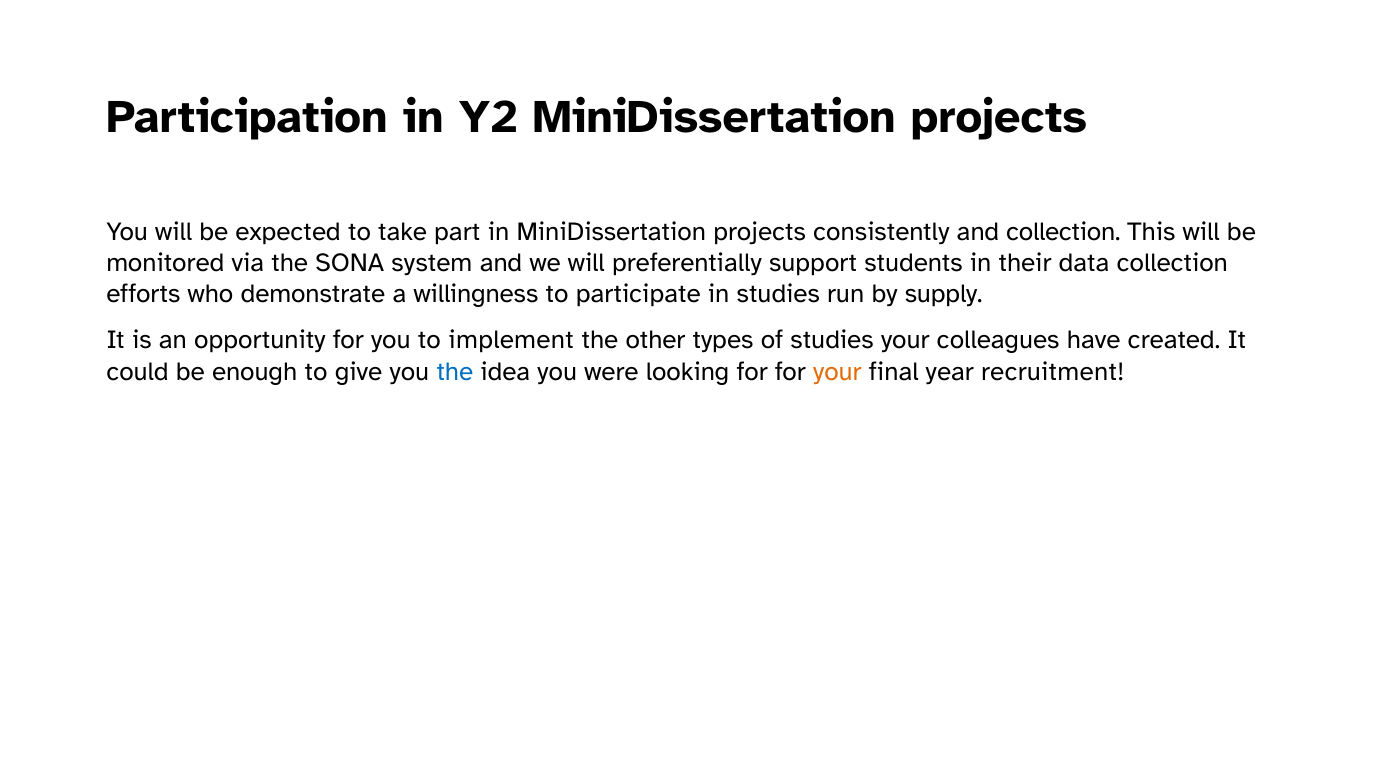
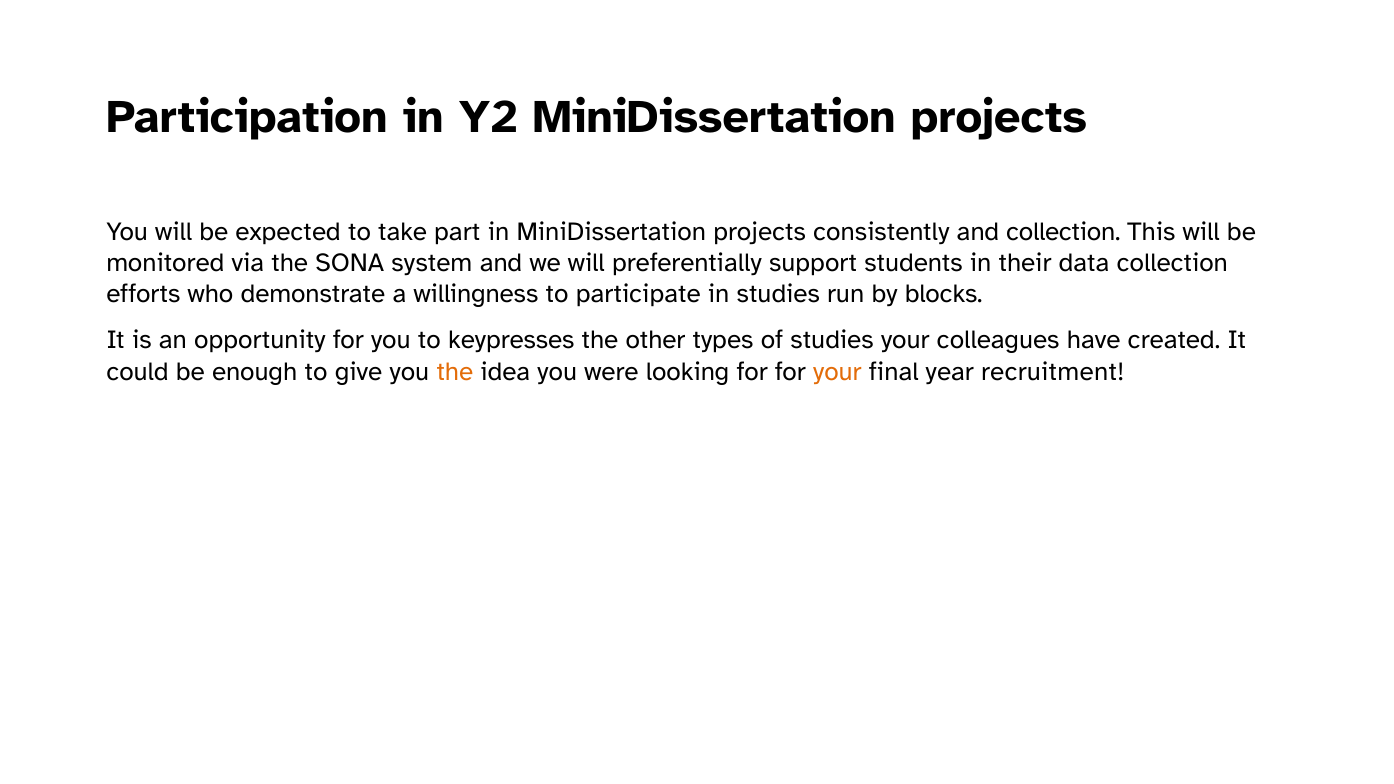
supply: supply -> blocks (944, 294)
implement: implement -> keypresses (511, 340)
the colour: blue -> orange (455, 371)
